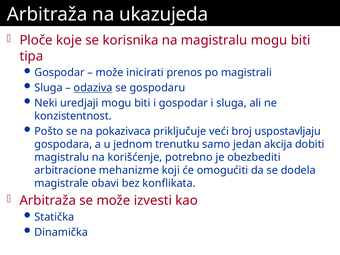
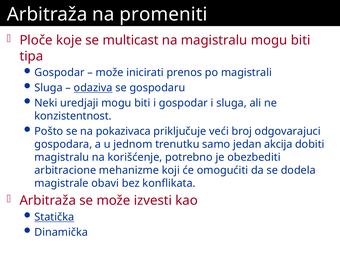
ukazujeda: ukazujeda -> promeniti (163, 14)
korisnika: korisnika -> multicast (131, 40)
uspostavljaju: uspostavljaju -> odgovarajuci (288, 131)
Statička underline: none -> present (54, 217)
